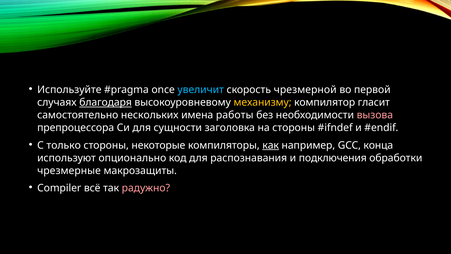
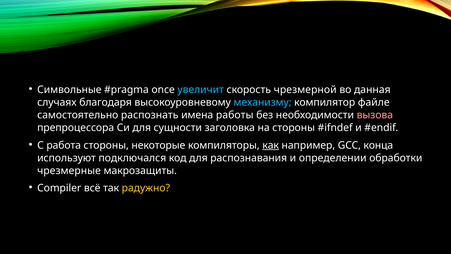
Используйте: Используйте -> Символьные (69, 90)
первой: первой -> данная (372, 90)
благодаря underline: present -> none (106, 102)
механизму colour: yellow -> light blue (263, 102)
гласит: гласит -> файле (374, 102)
нескольких: нескольких -> распознать (150, 115)
только: только -> работа (64, 145)
опционально: опционально -> подключался (132, 158)
подключения: подключения -> определении (333, 158)
радужно colour: pink -> yellow (146, 188)
